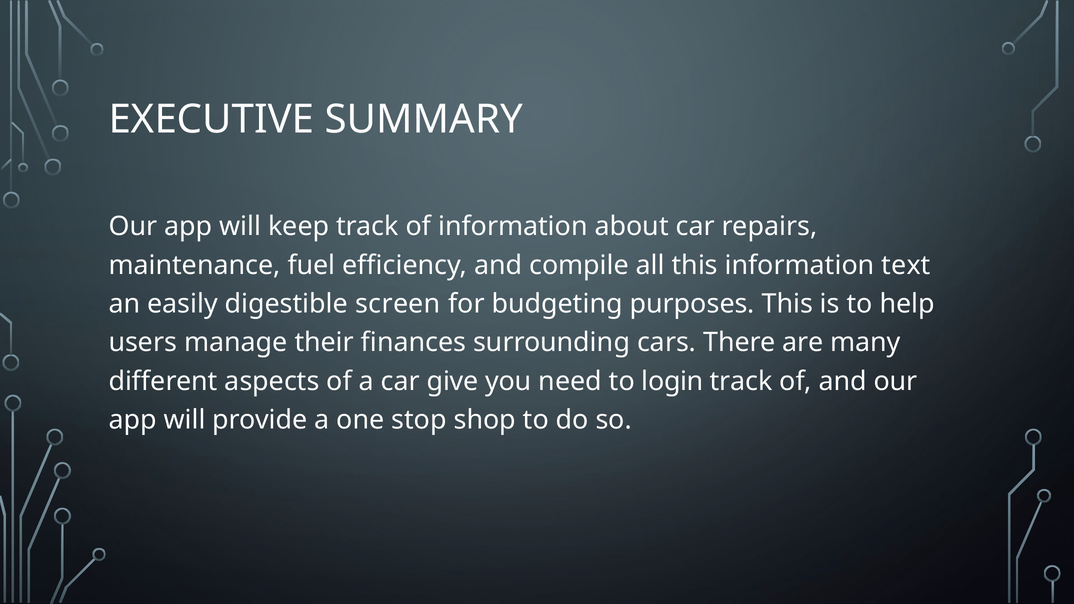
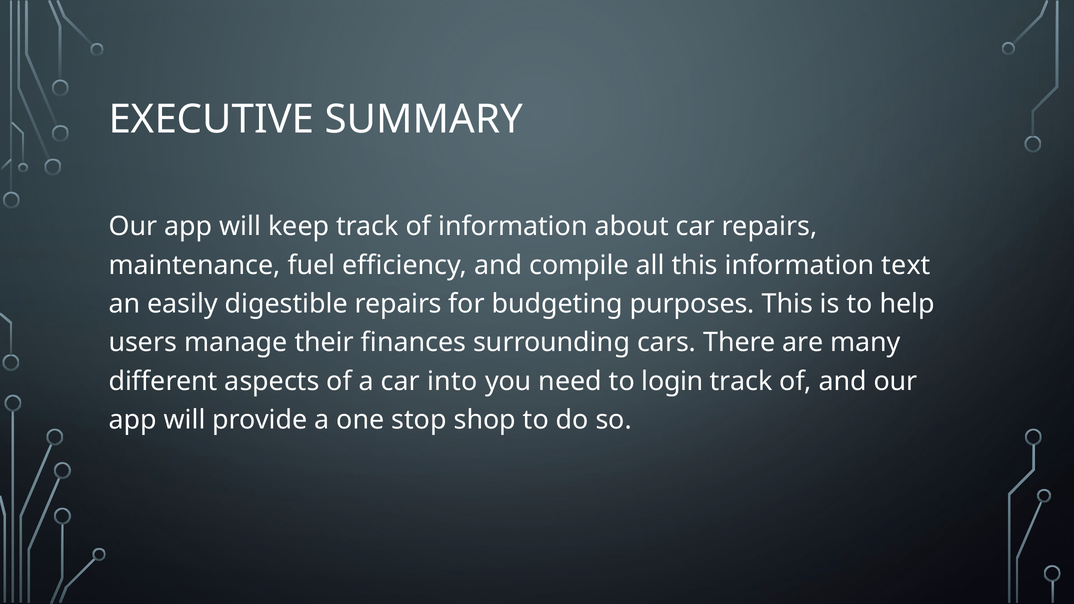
digestible screen: screen -> repairs (398, 304)
give: give -> into (452, 381)
